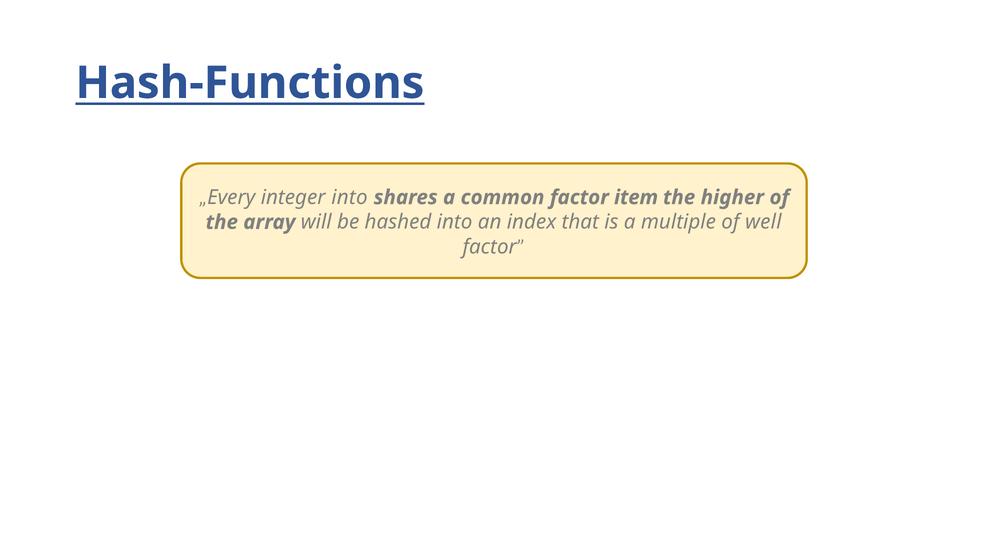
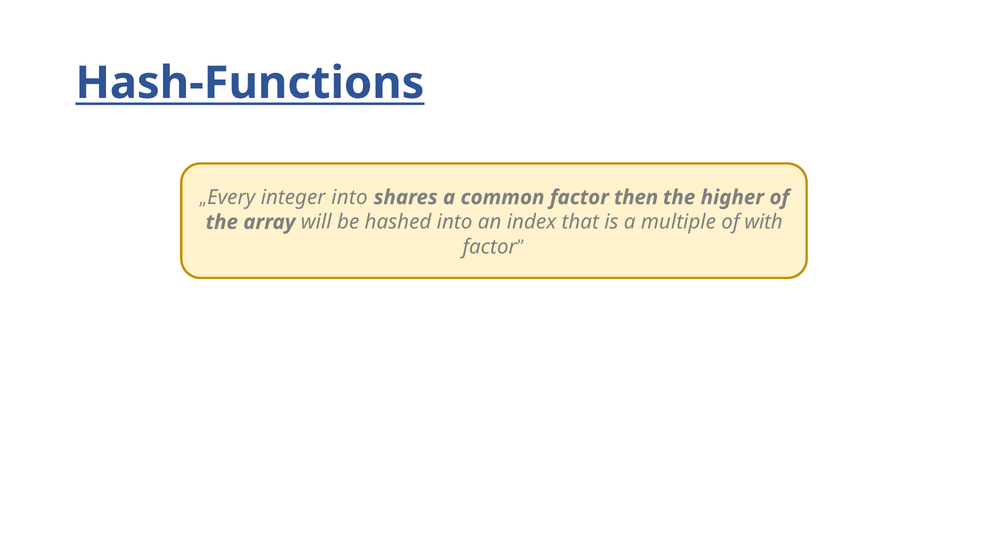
item: item -> then (636, 197)
well: well -> with (764, 222)
